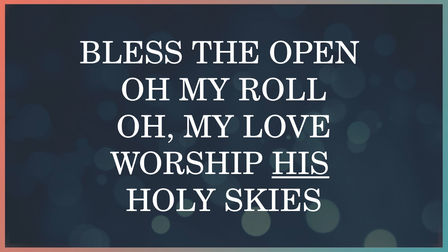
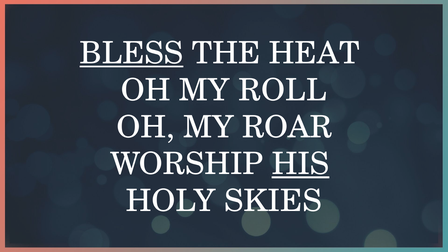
BLESS underline: none -> present (131, 53)
OPEN: OPEN -> HEAT (314, 53)
LOVE: LOVE -> ROAR (287, 127)
